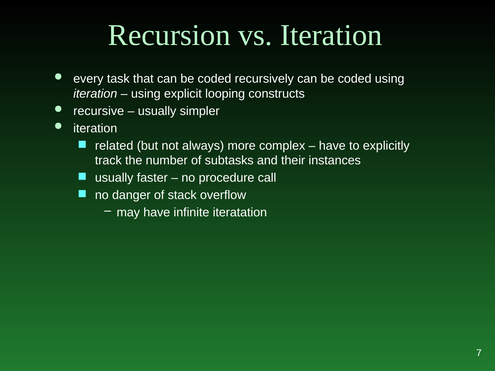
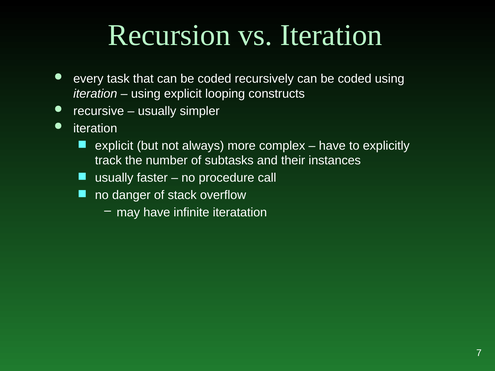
related: related -> explicit (114, 146)
